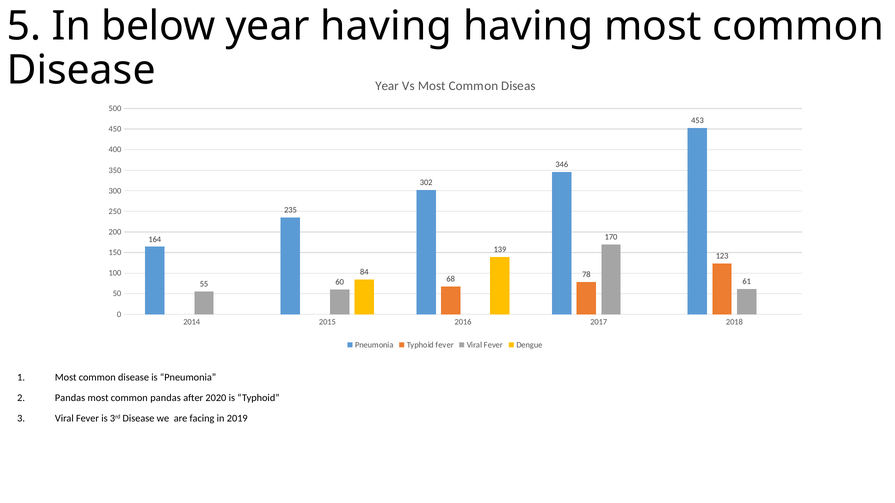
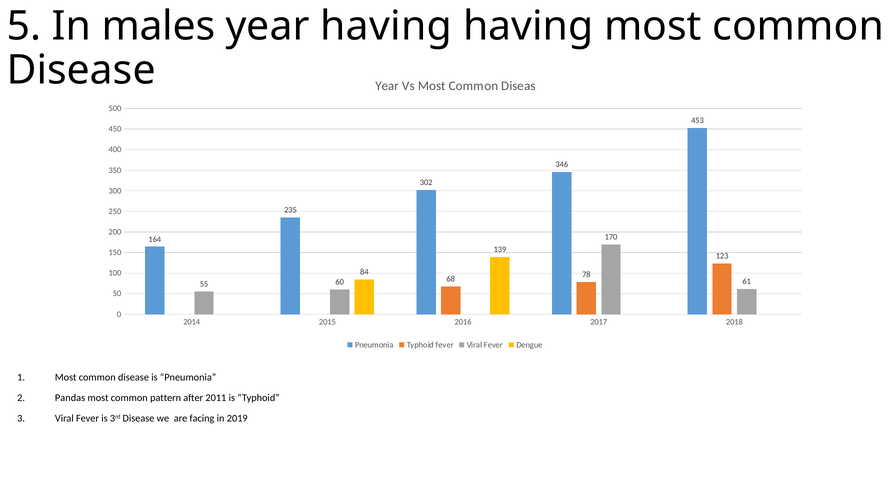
below: below -> males (158, 26)
common pandas: pandas -> pattern (166, 398)
2020: 2020 -> 2011 (216, 398)
